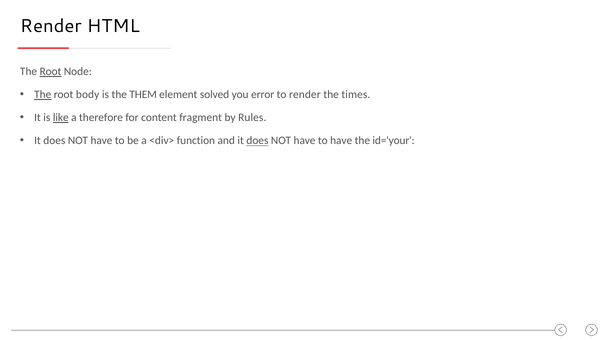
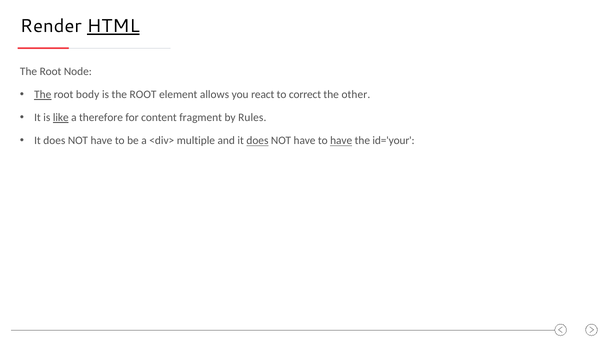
HTML underline: none -> present (113, 26)
Root underline: present -> none (51, 72)
is the THEM: THEM -> ROOT (143, 95)
solved: solved -> allows (215, 95)
error: error -> react (263, 95)
to render: render -> correct (305, 95)
times: times -> other (356, 95)
function: function -> multiple (196, 141)
have underline: none -> present (341, 141)
